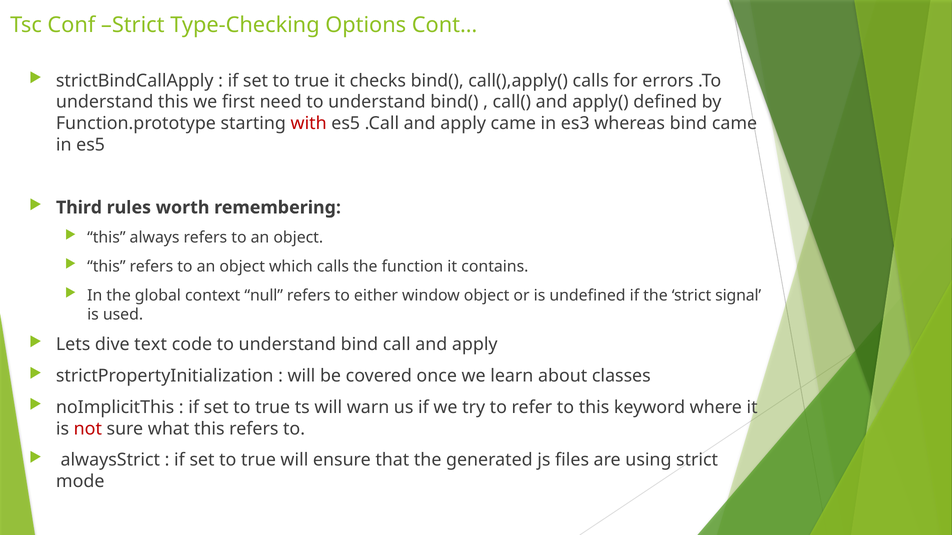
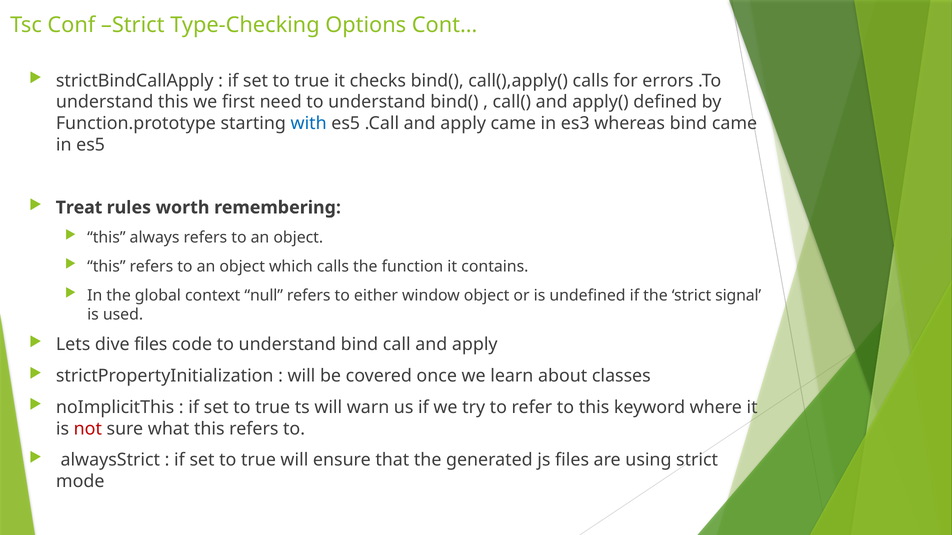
with colour: red -> blue (309, 124)
Third: Third -> Treat (79, 208)
dive text: text -> files (151, 345)
